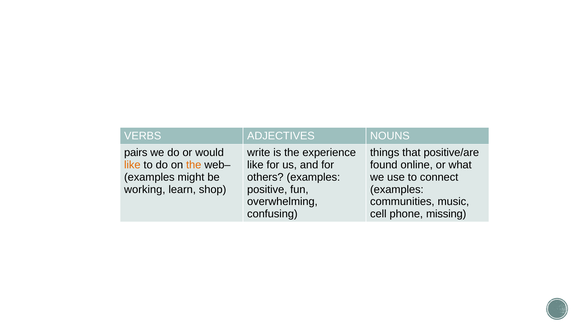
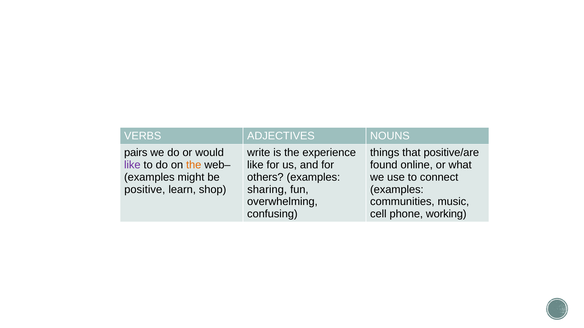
like colour: orange -> purple (132, 165)
working: working -> positive (145, 190)
positive: positive -> sharing (267, 190)
missing: missing -> working (446, 214)
